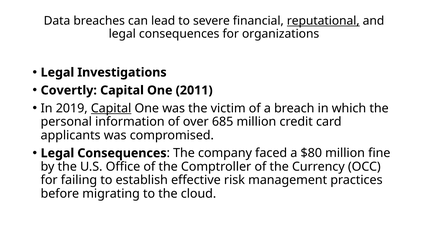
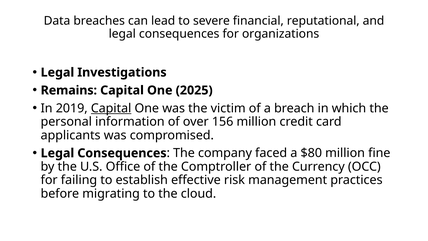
reputational underline: present -> none (323, 21)
Covertly: Covertly -> Remains (69, 90)
2011: 2011 -> 2025 (194, 90)
685: 685 -> 156 (223, 122)
